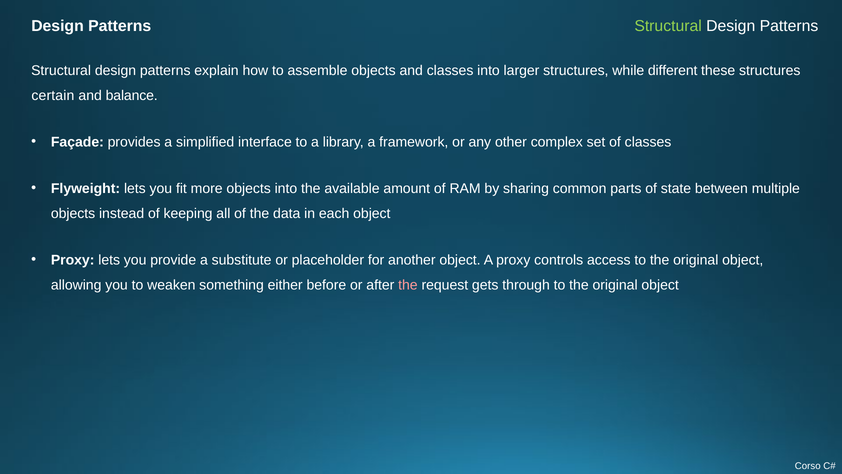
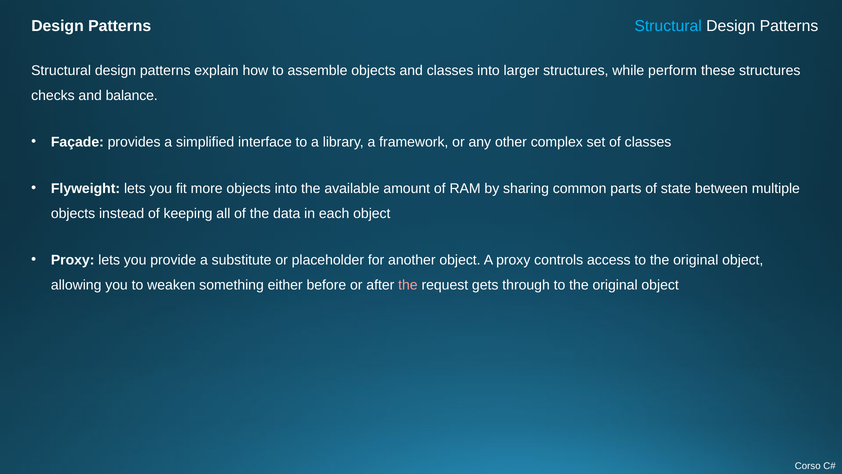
Structural colour: light green -> light blue (668, 26)
different: different -> perform (673, 71)
certain: certain -> checks (53, 96)
